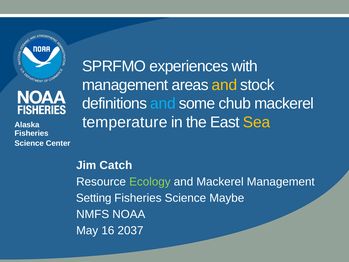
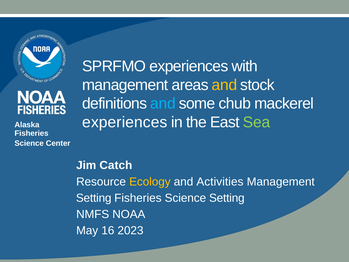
temperature: temperature -> experiences (125, 122)
Sea colour: yellow -> light green (257, 122)
Ecology colour: light green -> yellow (150, 181)
and Mackerel: Mackerel -> Activities (220, 181)
Science Maybe: Maybe -> Setting (227, 198)
2037: 2037 -> 2023 (130, 230)
